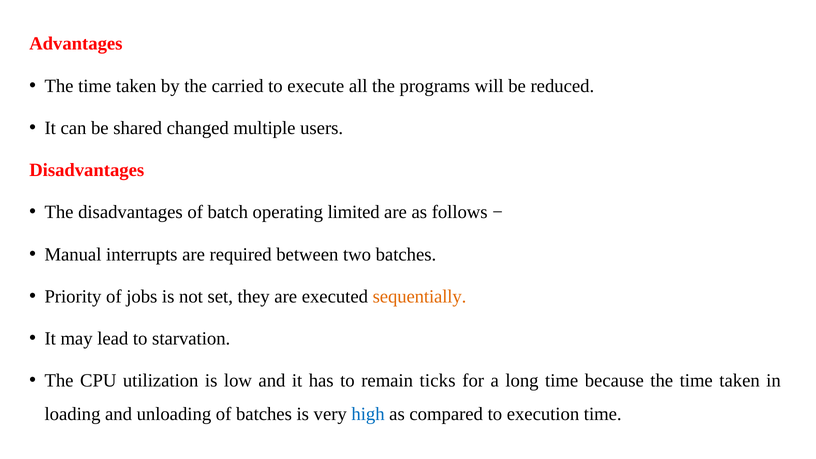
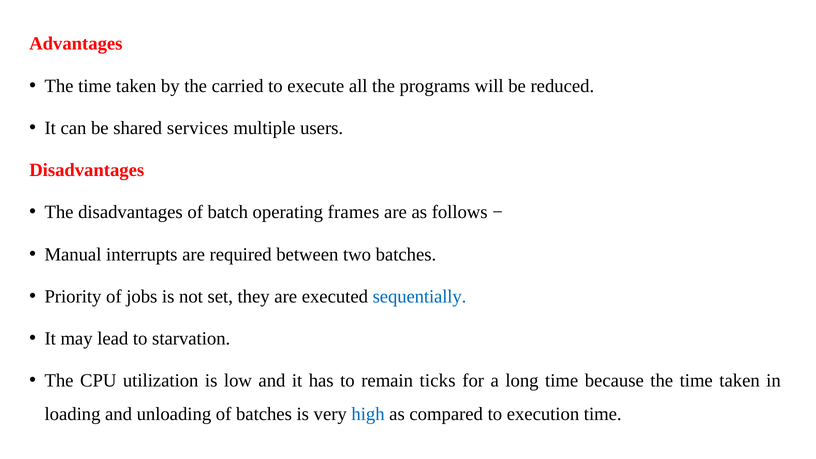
changed: changed -> services (198, 128)
limited: limited -> frames (353, 212)
sequentially colour: orange -> blue (420, 296)
